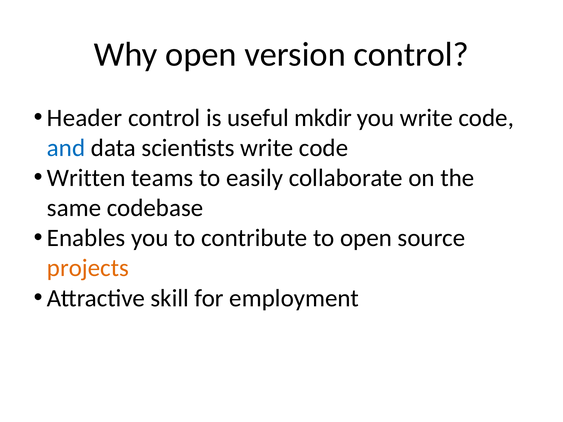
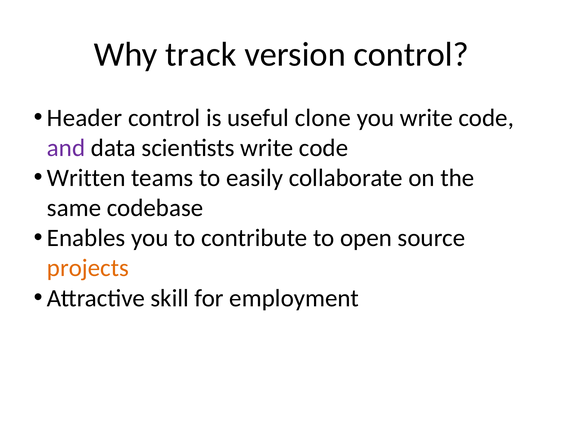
Why open: open -> track (201, 54)
mkdir: mkdir -> clone (323, 118)
and colour: blue -> purple (66, 148)
